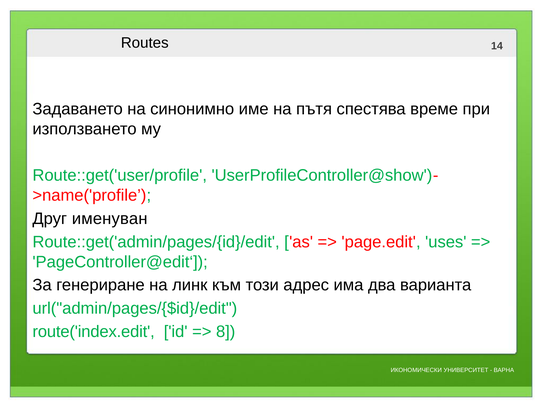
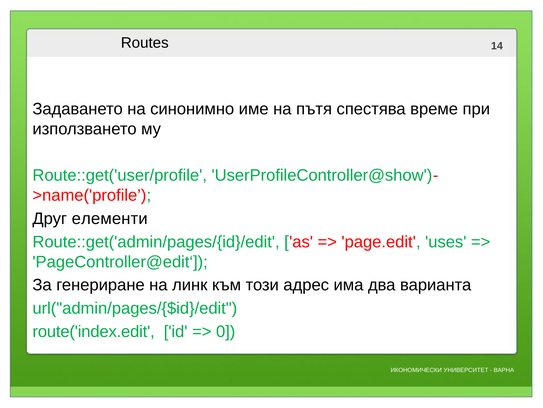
именуван: именуван -> елементи (110, 218)
8: 8 -> 0 (226, 331)
